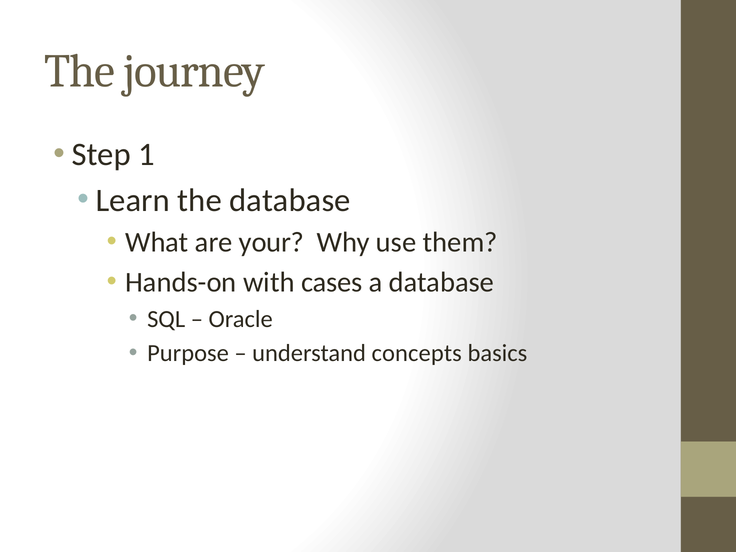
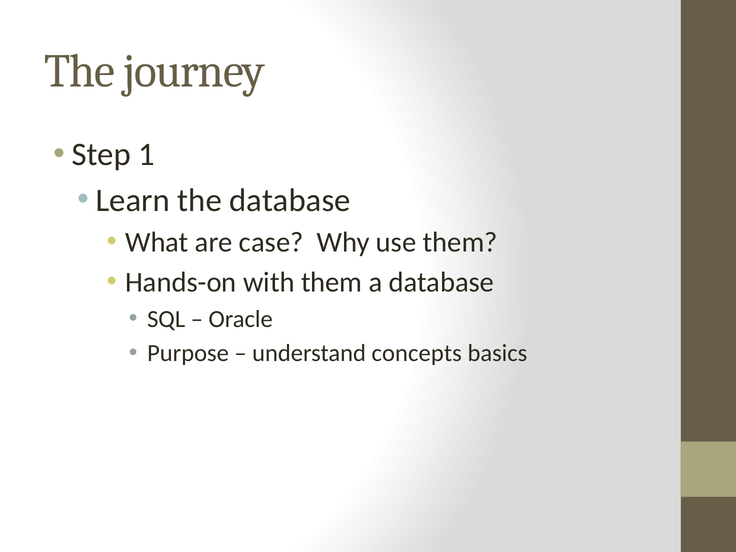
your: your -> case (271, 242)
with cases: cases -> them (332, 282)
